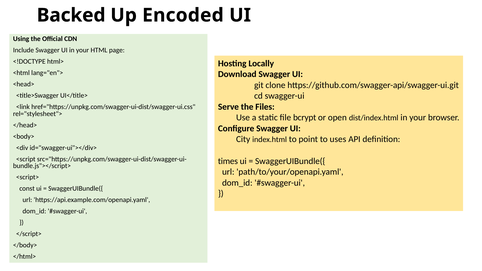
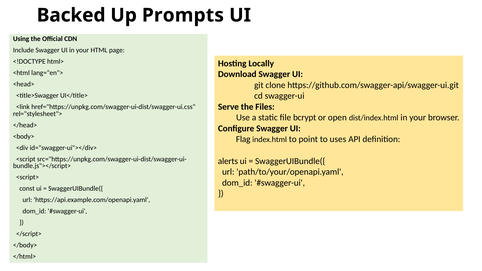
Encoded: Encoded -> Prompts (183, 15)
City: City -> Flag (243, 139)
times: times -> alerts (228, 161)
